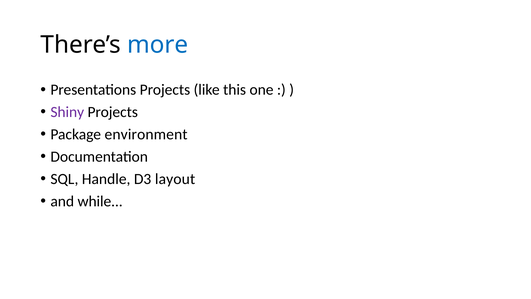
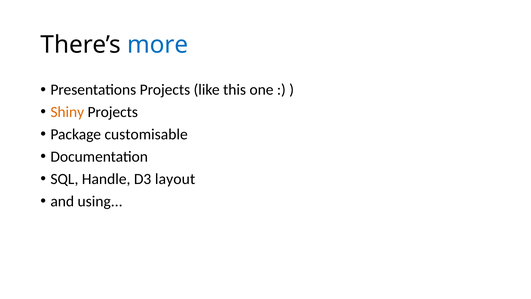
Shiny colour: purple -> orange (67, 112)
environment: environment -> customisable (146, 134)
while: while -> using (100, 201)
